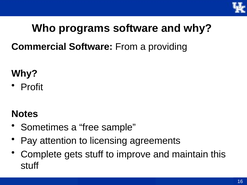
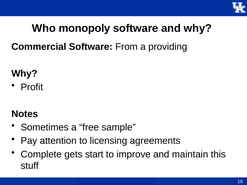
programs: programs -> monopoly (84, 28)
gets stuff: stuff -> start (94, 154)
